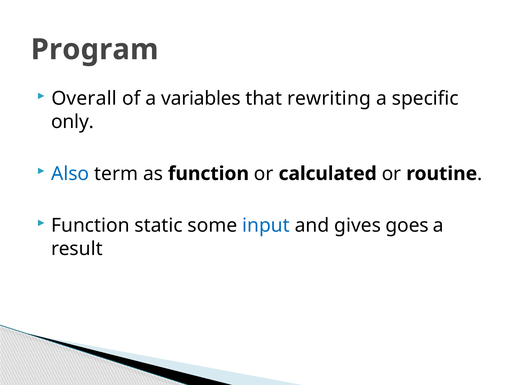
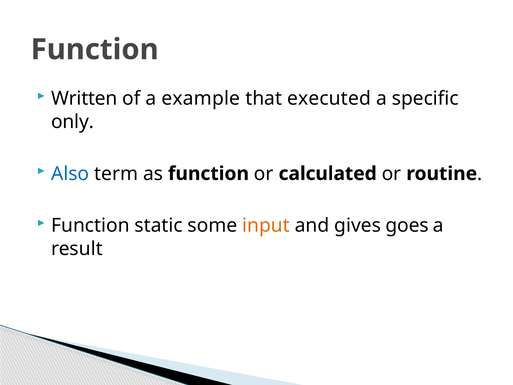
Program: Program -> Function (95, 49)
Overall: Overall -> Written (84, 99)
variables: variables -> example (201, 99)
rewriting: rewriting -> executed (329, 99)
input colour: blue -> orange (266, 225)
